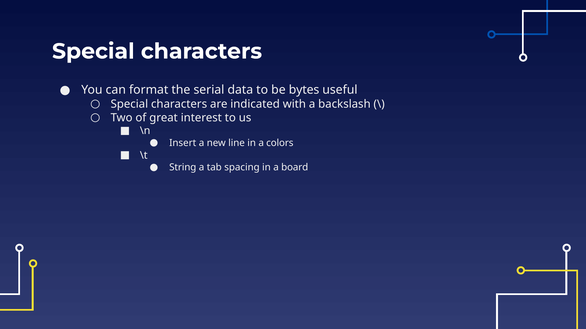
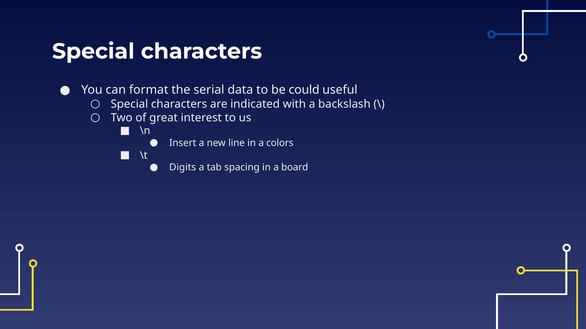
bytes: bytes -> could (304, 90)
String: String -> Digits (183, 168)
